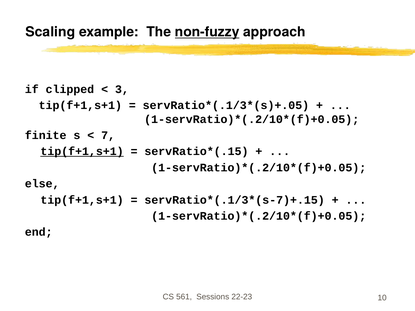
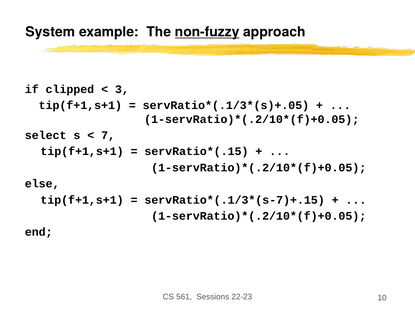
Scaling: Scaling -> System (50, 32)
finite: finite -> select (46, 135)
tip(f+1,s+1 underline: present -> none (82, 152)
